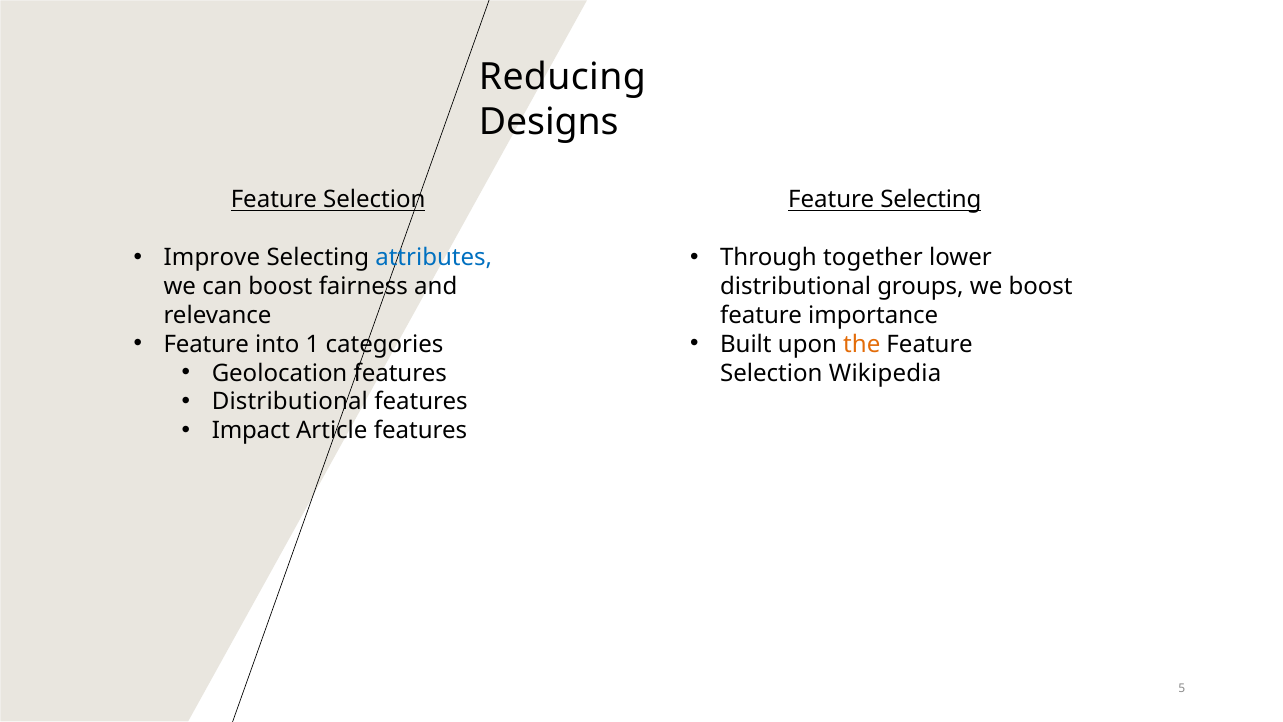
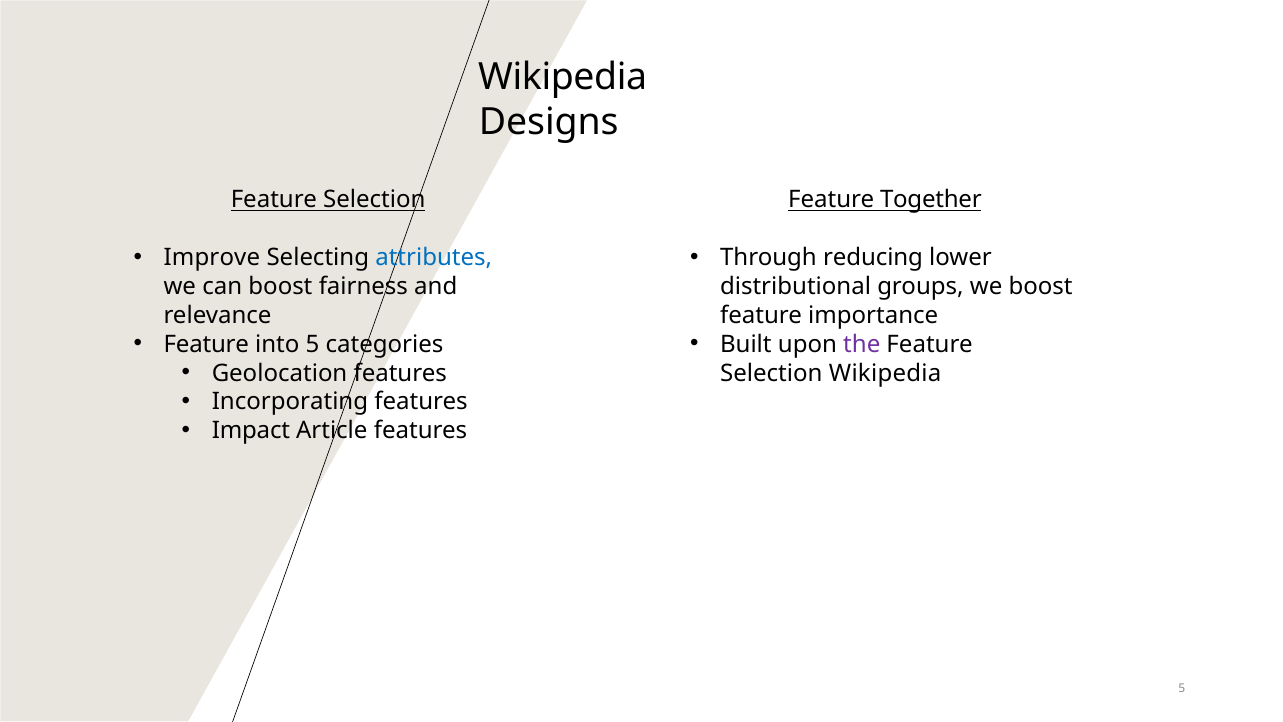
Reducing: Reducing -> Wikipedia (563, 77)
Feature Selecting: Selecting -> Together (931, 200)
together: together -> reducing (873, 258)
into 1: 1 -> 5 (313, 344)
the colour: orange -> purple (862, 344)
Distributional: Distributional -> Incorporating (290, 402)
